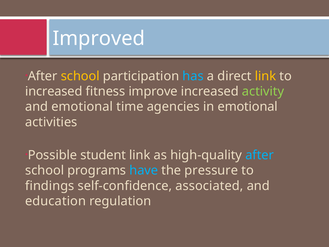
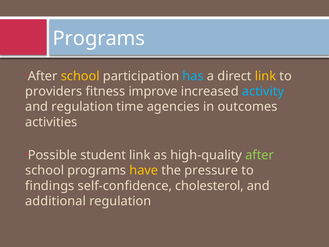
Improved: Improved -> Programs (99, 38)
increased: increased -> providers (54, 91)
activity colour: light green -> light blue (263, 91)
and emotional: emotional -> regulation (82, 107)
in emotional: emotional -> outcomes (248, 107)
after colour: light blue -> light green (260, 155)
have colour: light blue -> yellow (144, 170)
associated: associated -> cholesterol (209, 186)
education: education -> additional (56, 201)
